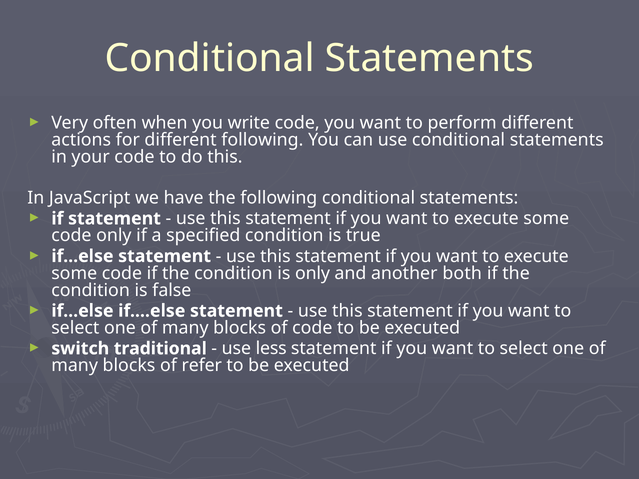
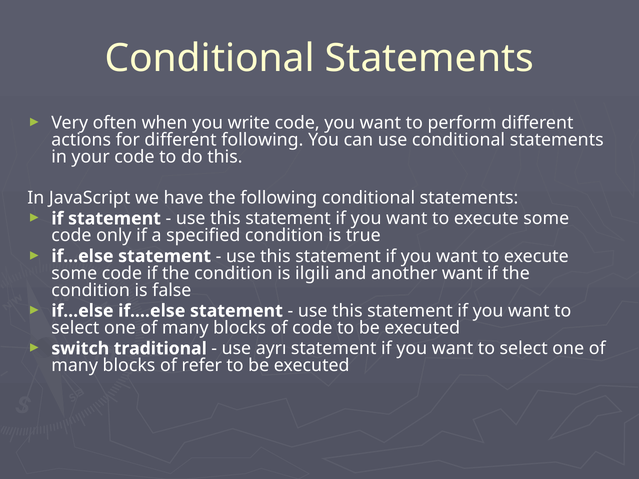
is only: only -> ilgili (312, 273)
another both: both -> want (462, 273)
less: less -> ayrı (271, 349)
